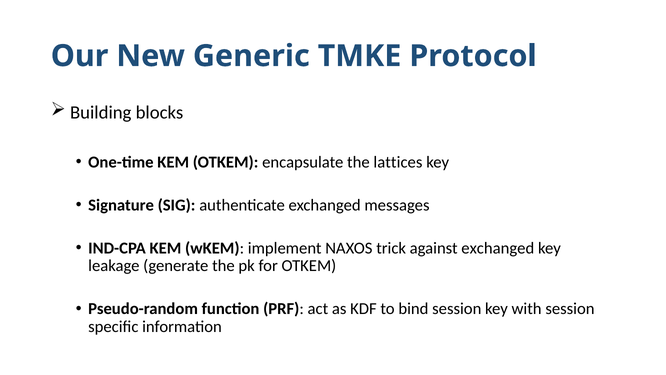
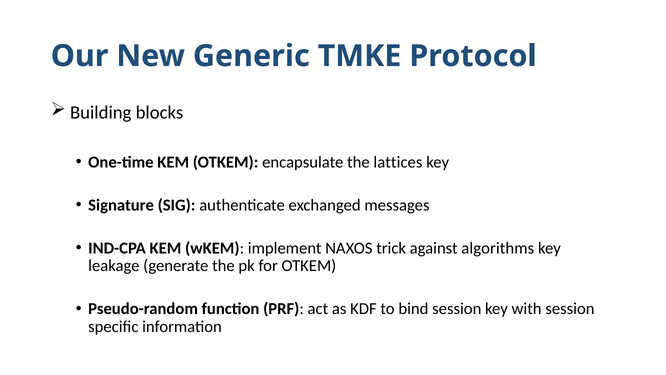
against exchanged: exchanged -> algorithms (498, 248)
